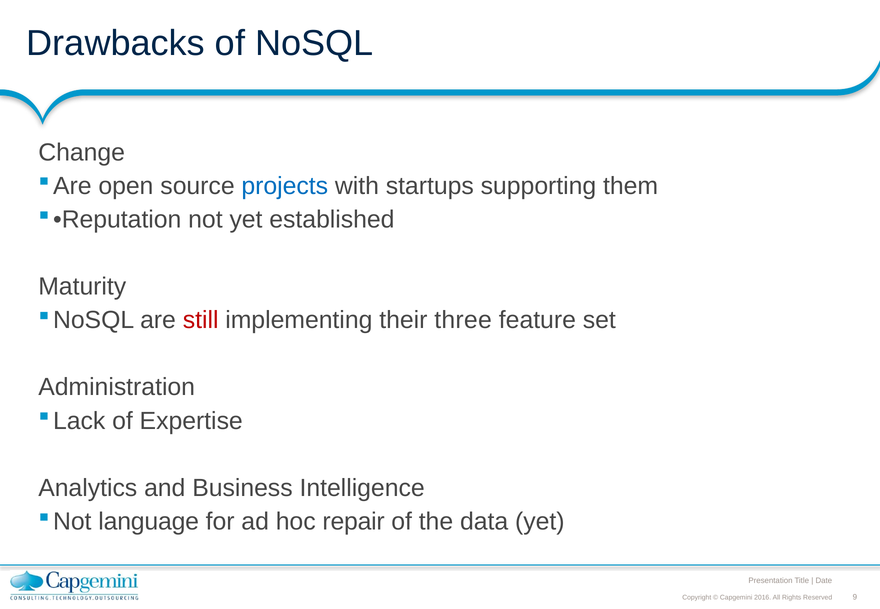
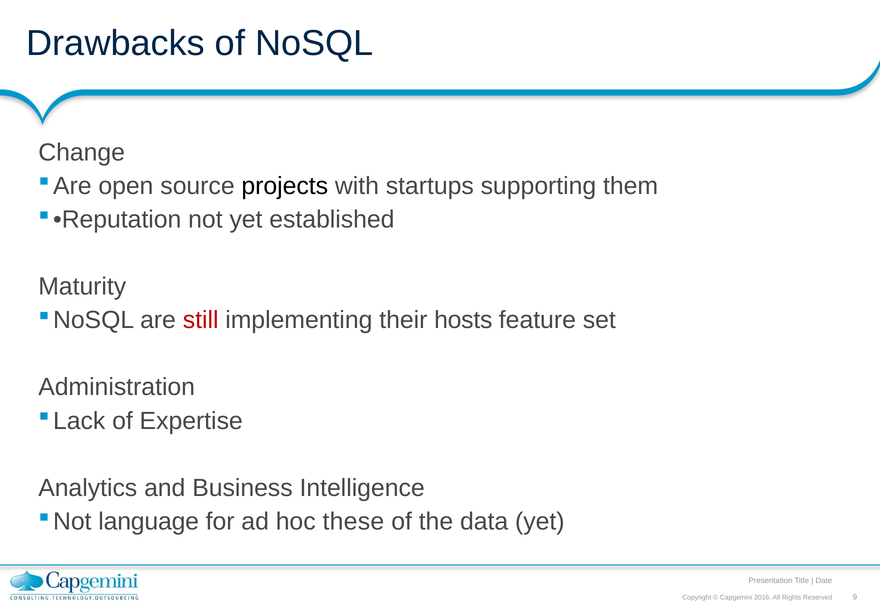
projects colour: blue -> black (285, 186)
three: three -> hosts (463, 320)
repair: repair -> these (353, 522)
